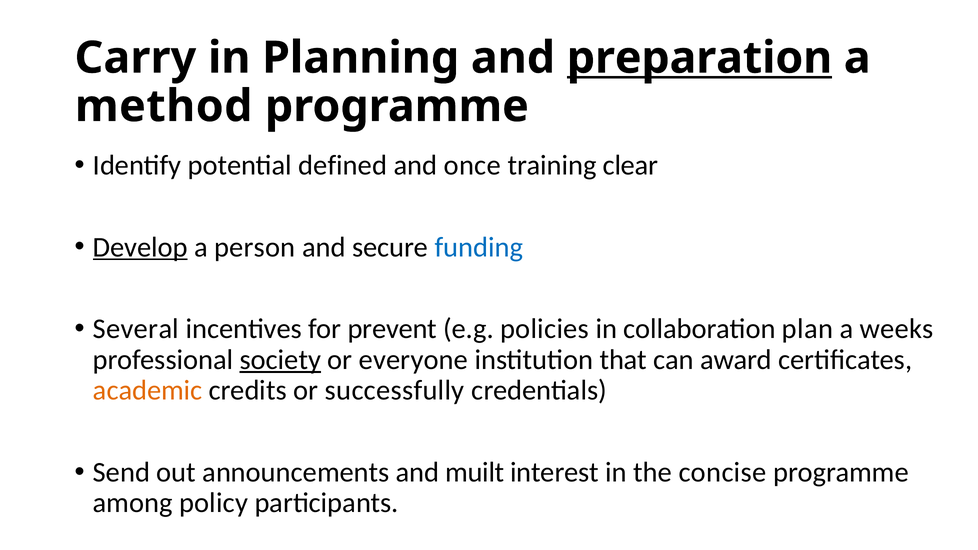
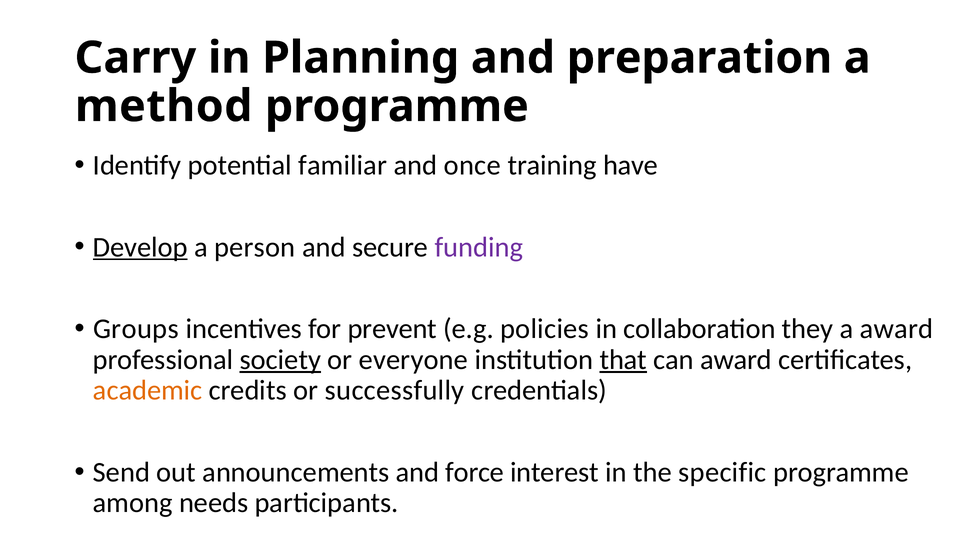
preparation underline: present -> none (700, 58)
defined: defined -> familiar (343, 165)
clear: clear -> have (631, 165)
funding colour: blue -> purple (479, 247)
Several: Several -> Groups (136, 329)
plan: plan -> they (808, 329)
a weeks: weeks -> award (897, 329)
that underline: none -> present (623, 360)
muilt: muilt -> force (475, 472)
concise: concise -> specific (722, 472)
policy: policy -> needs (214, 503)
